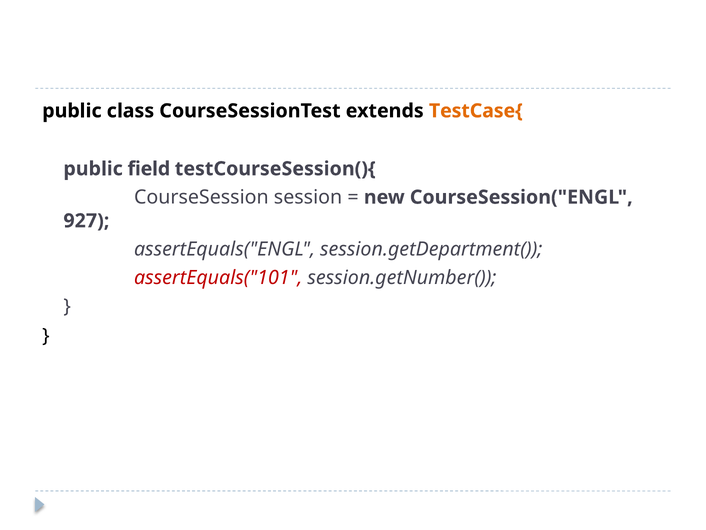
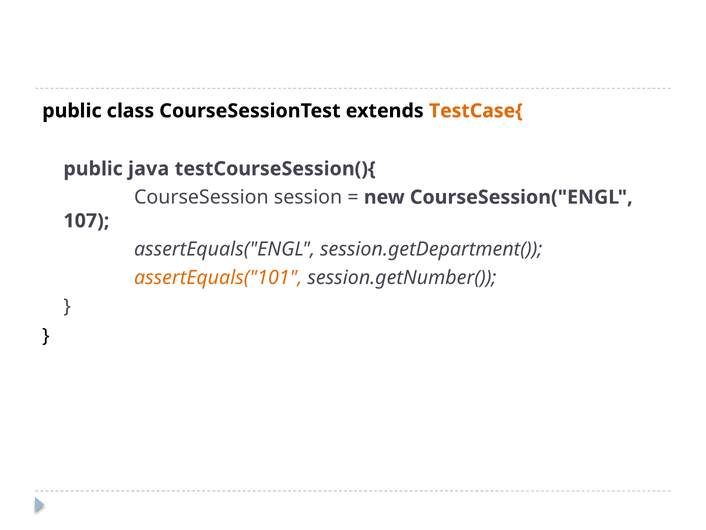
field: field -> java (149, 169)
927: 927 -> 107 (86, 221)
assertEquals("101 colour: red -> orange (218, 277)
